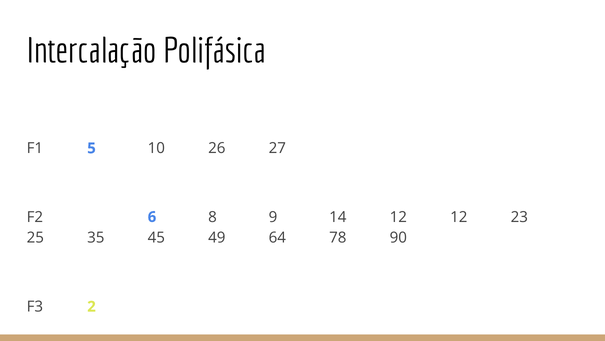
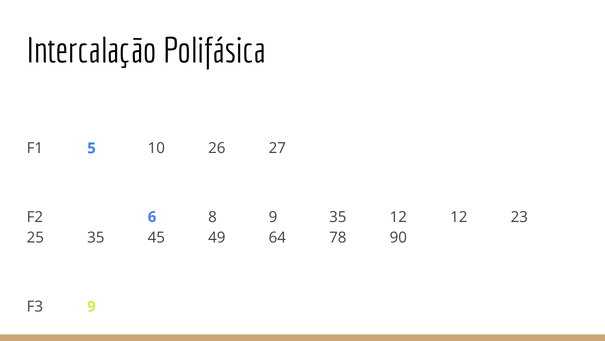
9 14: 14 -> 35 (338, 217)
F3 2: 2 -> 9 (92, 306)
